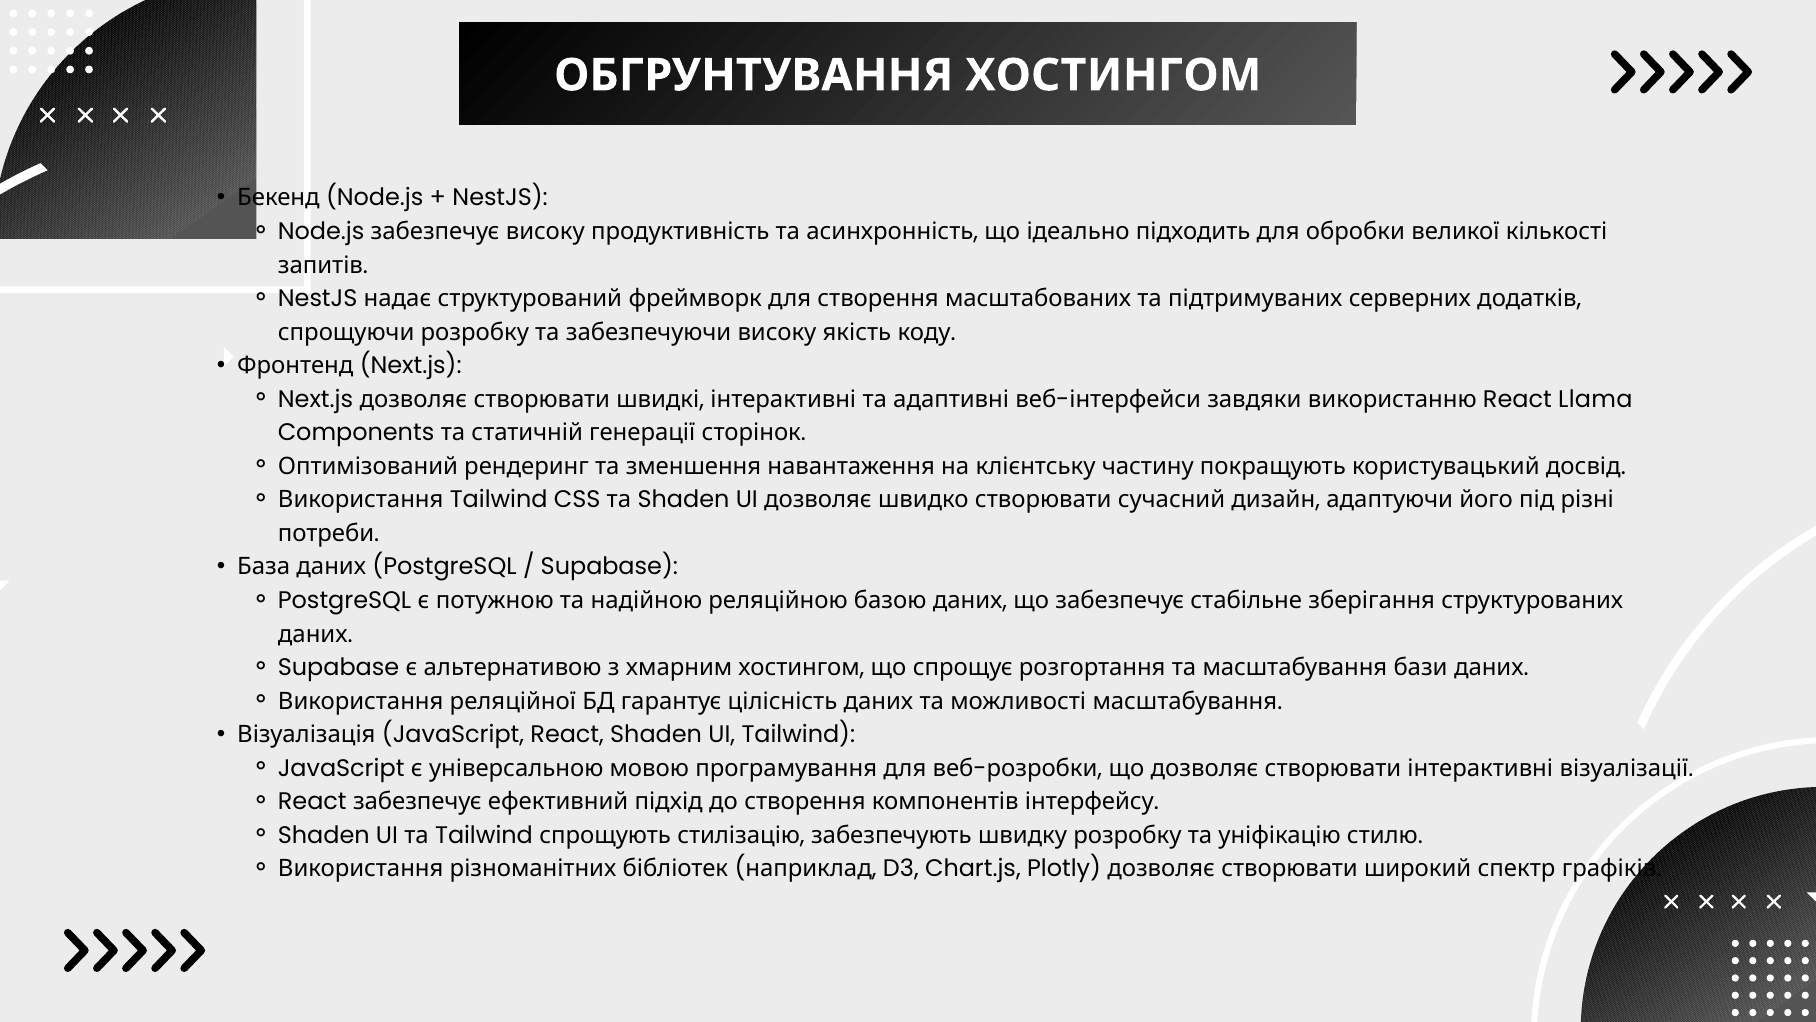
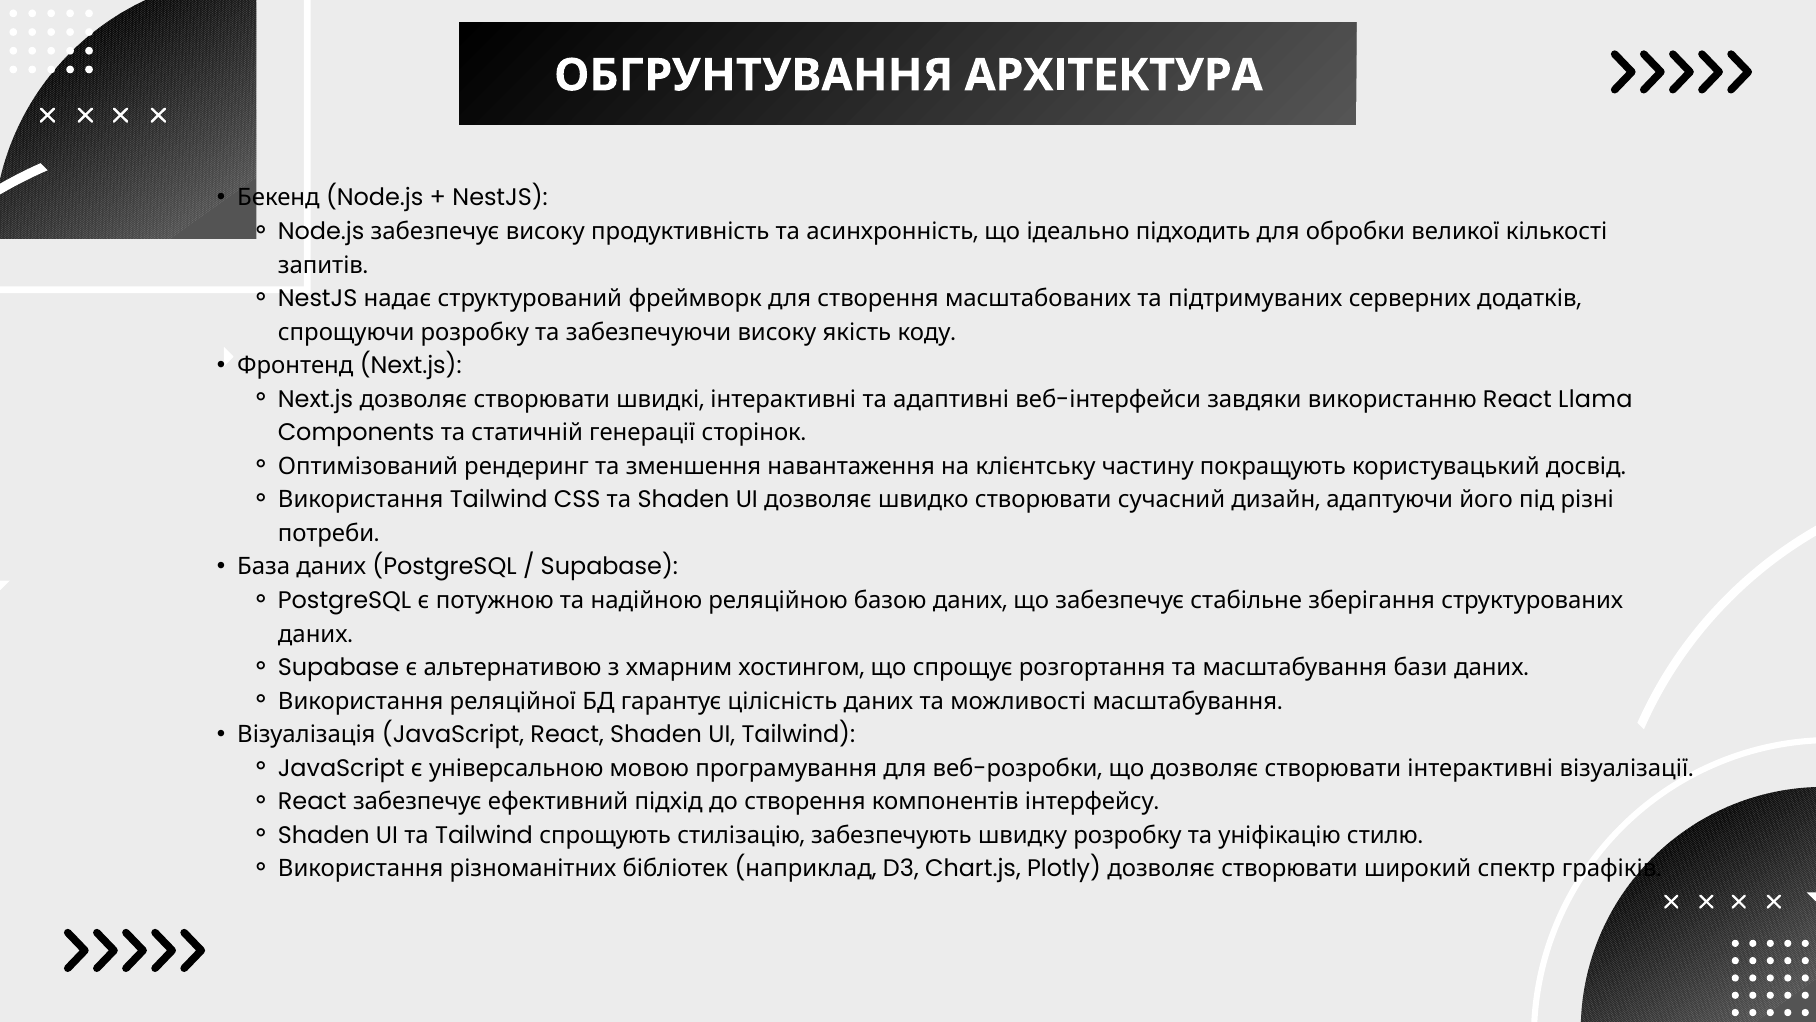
ОБГРУНТУВАННЯ ХОСТИНГОМ: ХОСТИНГОМ -> АРХІТЕКТУРА (1114, 75)
